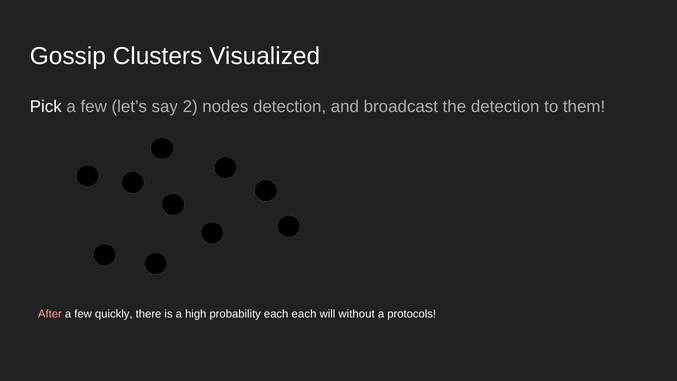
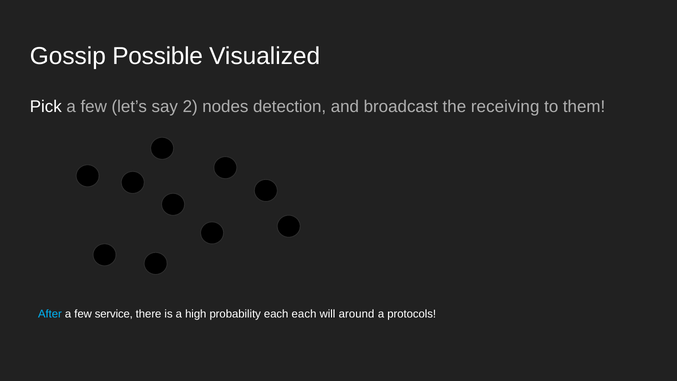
Clusters: Clusters -> Possible (158, 56)
the detection: detection -> receiving (505, 106)
After colour: pink -> light blue (50, 314)
quickly: quickly -> service (114, 314)
without: without -> around (357, 314)
